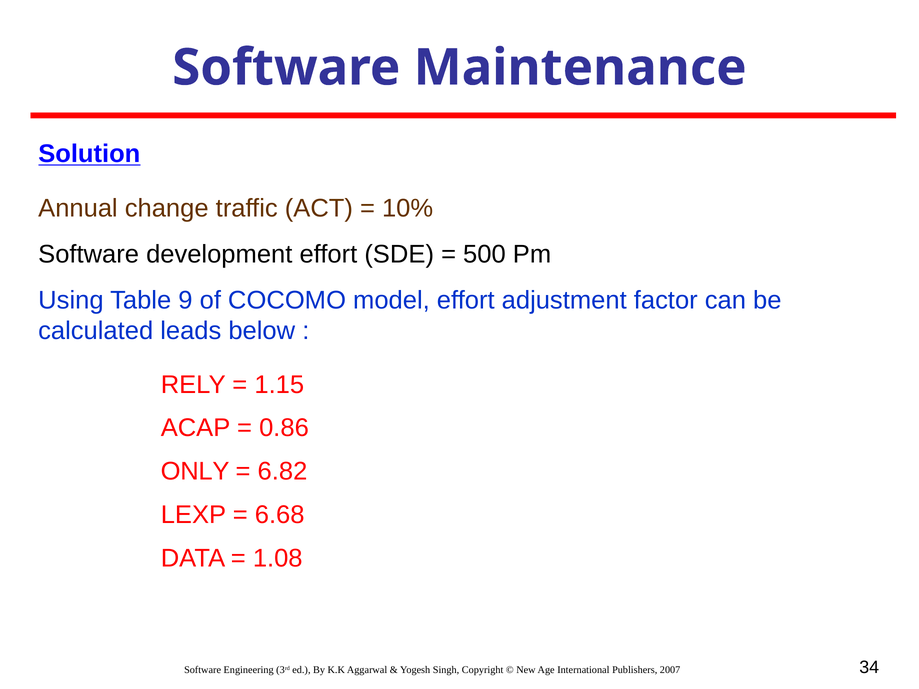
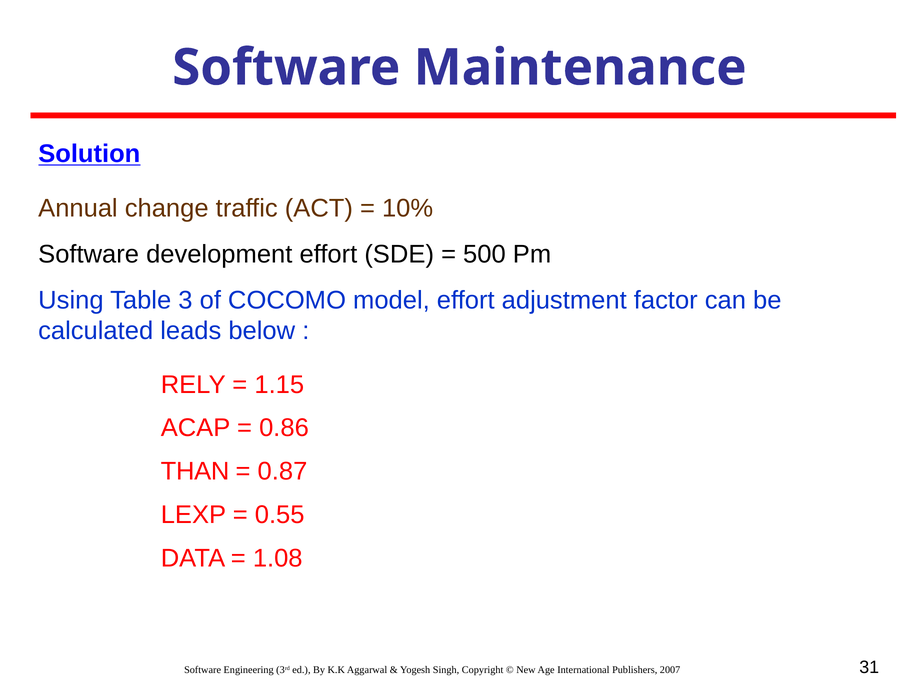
9: 9 -> 3 (185, 300)
ONLY: ONLY -> THAN (195, 472)
6.82: 6.82 -> 0.87 (283, 472)
6.68: 6.68 -> 0.55 (280, 515)
34: 34 -> 31 (869, 668)
